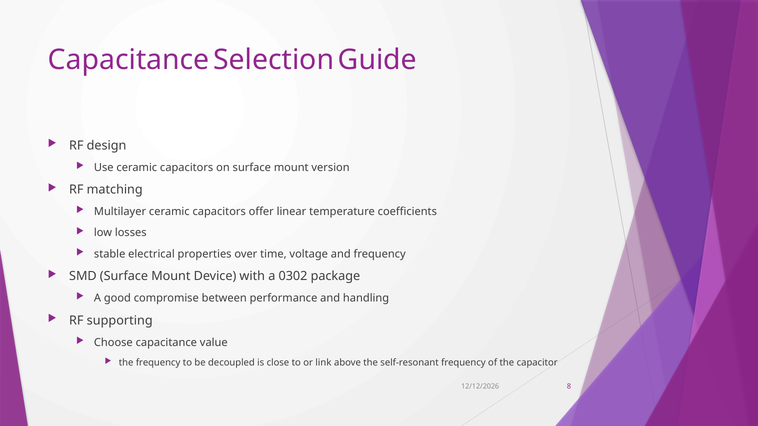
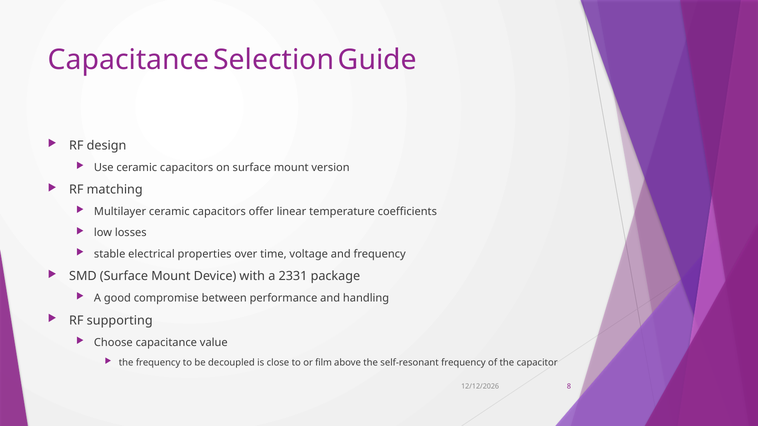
0302: 0302 -> 2331 (293, 276)
link: link -> film (324, 363)
